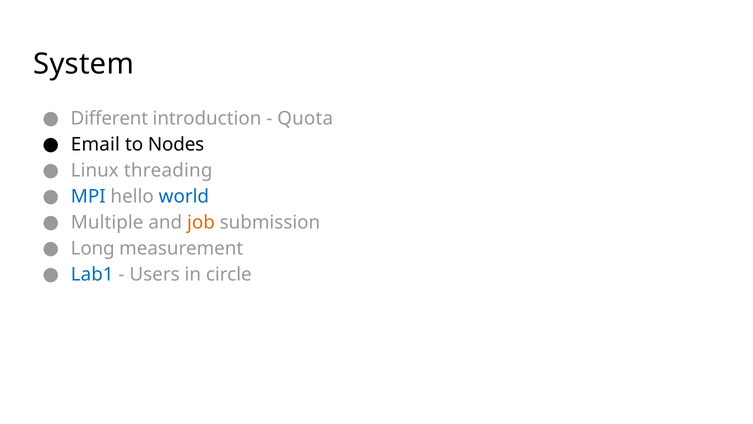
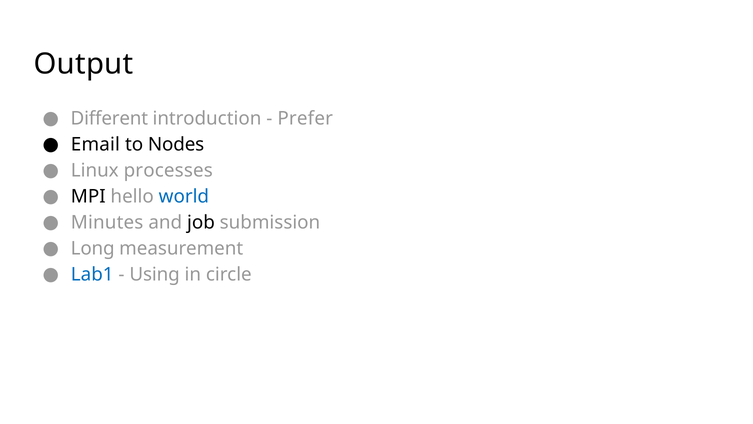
System: System -> Output (84, 64)
Quota: Quota -> Prefer (305, 118)
threading: threading -> processes (168, 170)
MPI colour: blue -> black (88, 196)
Multiple: Multiple -> Minutes (107, 222)
job colour: orange -> black (201, 222)
Users: Users -> Using (155, 274)
